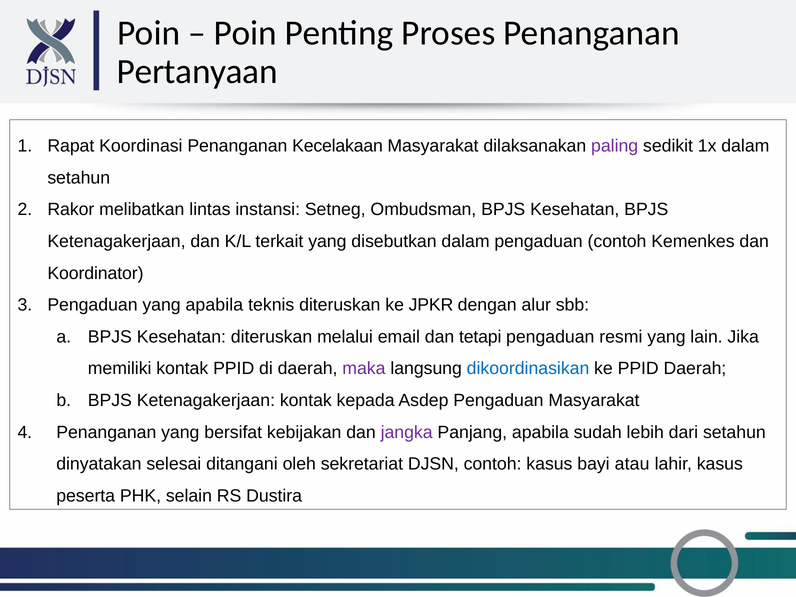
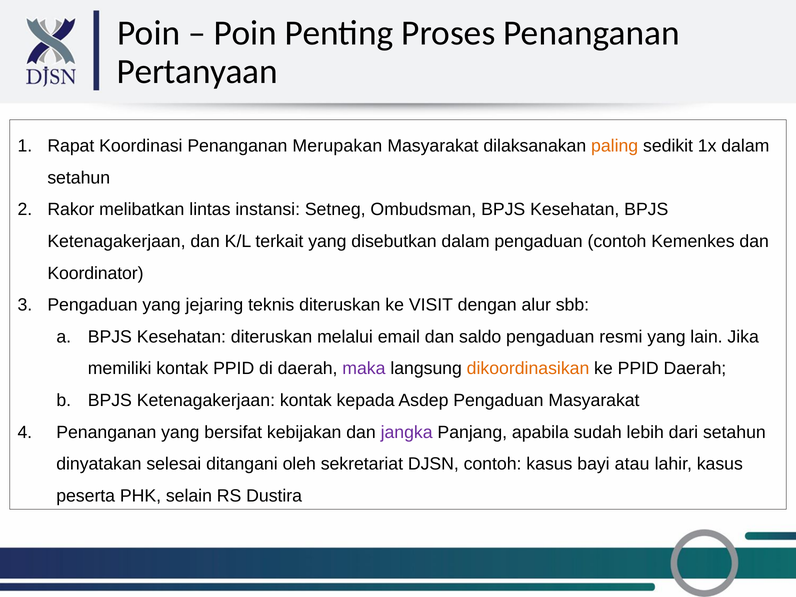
Kecelakaan: Kecelakaan -> Merupakan (337, 146)
paling colour: purple -> orange (615, 146)
yang apabila: apabila -> jejaring (214, 305)
JPKR: JPKR -> VISIT (431, 305)
tetapi: tetapi -> saldo (480, 337)
dikoordinasikan colour: blue -> orange (528, 369)
